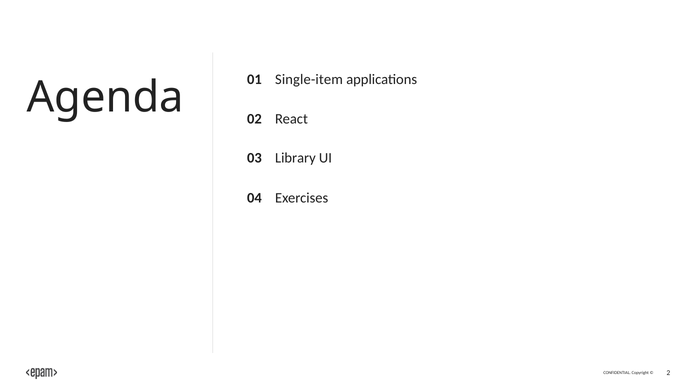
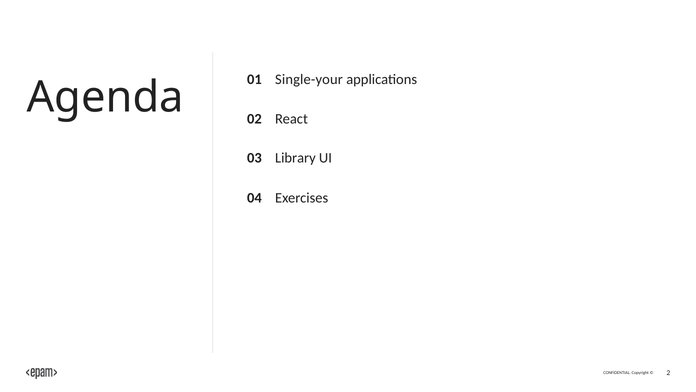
Single-item: Single-item -> Single-your (309, 79)
